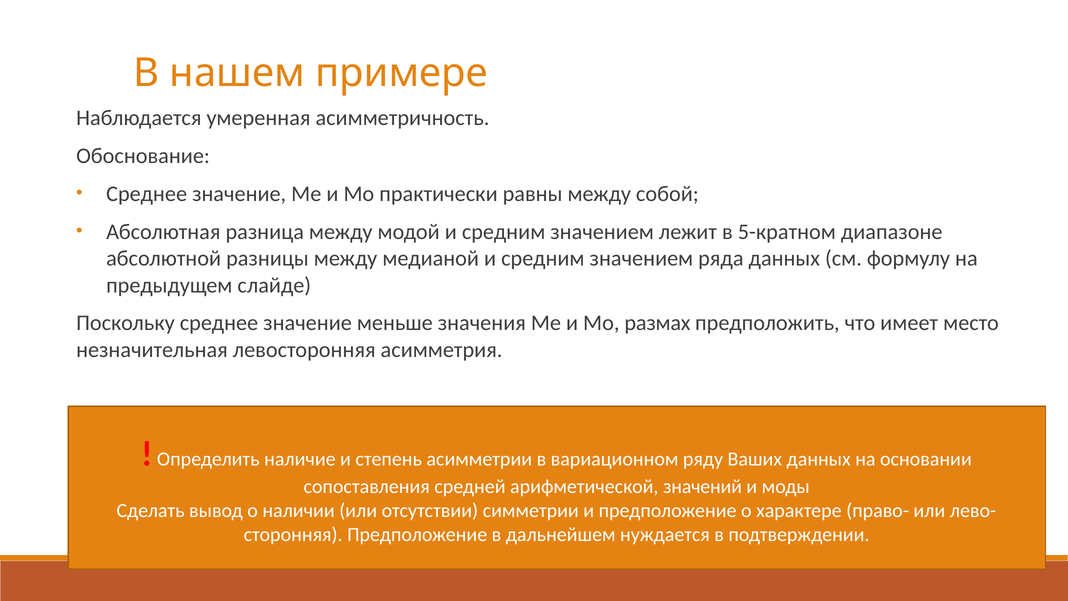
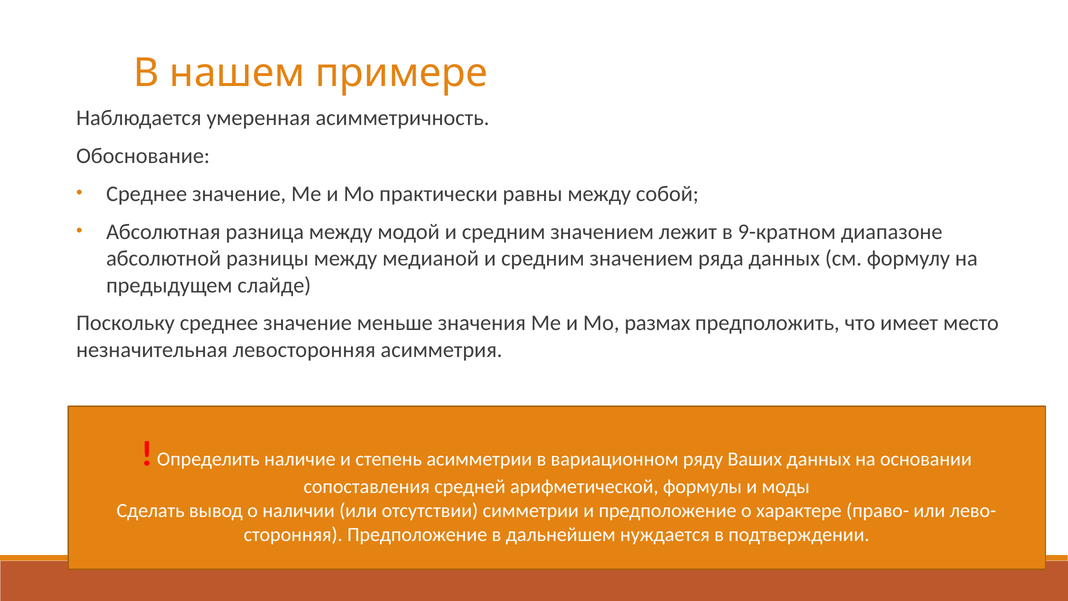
5-кратном: 5-кратном -> 9-кратном (787, 232)
значений: значений -> формулы (703, 486)
